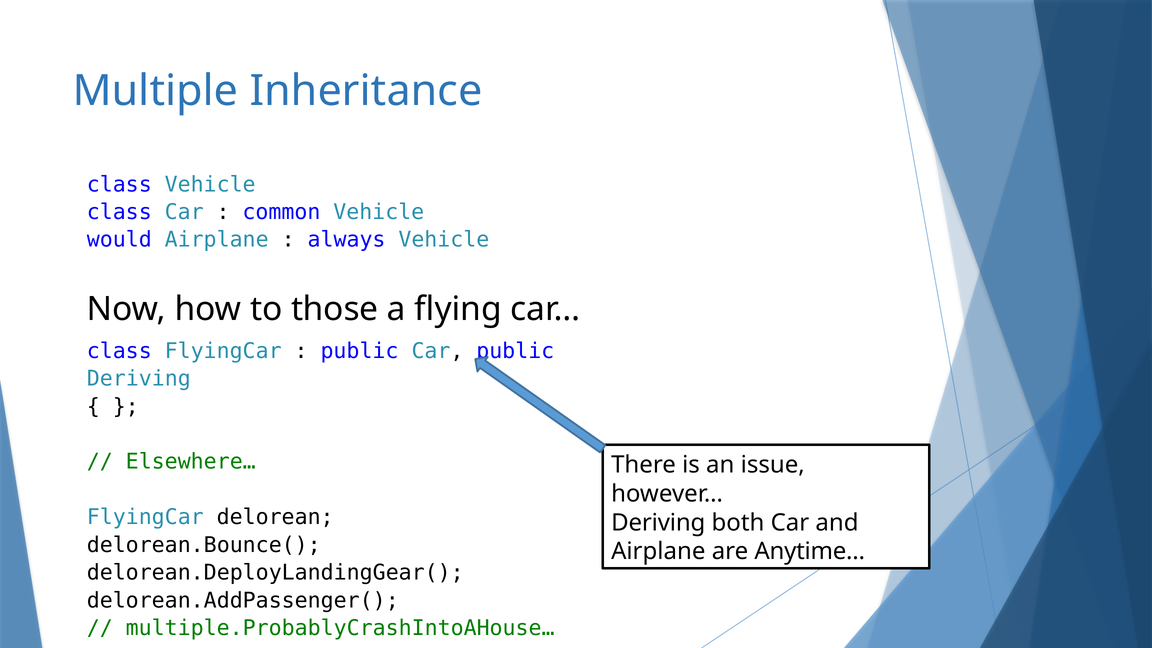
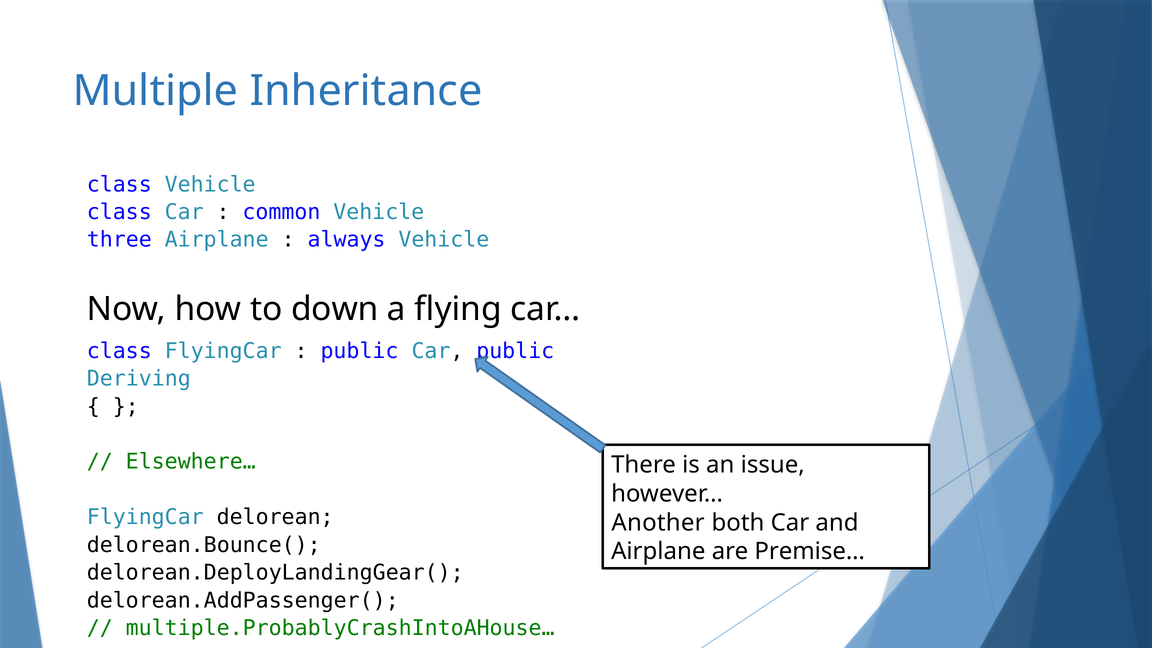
would: would -> three (119, 240)
those: those -> down (335, 309)
Deriving: Deriving -> Another (658, 523)
Anytime…: Anytime… -> Premise… (810, 551)
